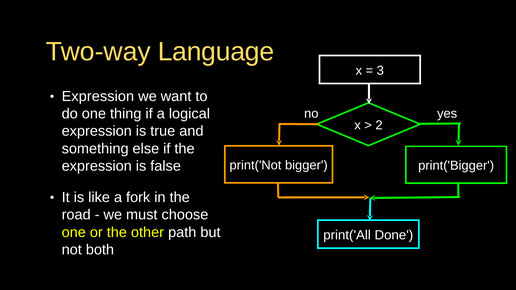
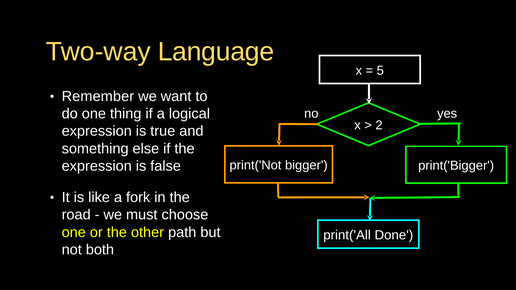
3: 3 -> 5 (380, 71)
Expression: Expression -> Remember (98, 96)
